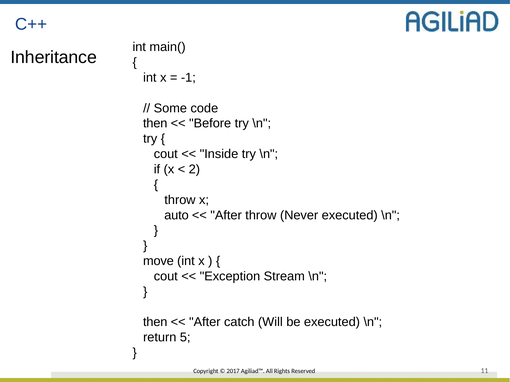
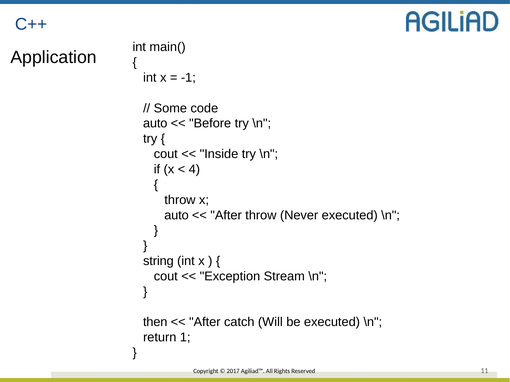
Inheritance: Inheritance -> Application (54, 57)
then: then -> auto (155, 124)
2: 2 -> 4 (194, 170)
move: move -> string (158, 261)
5: 5 -> 1 (185, 338)
